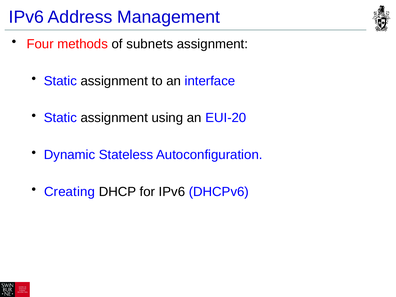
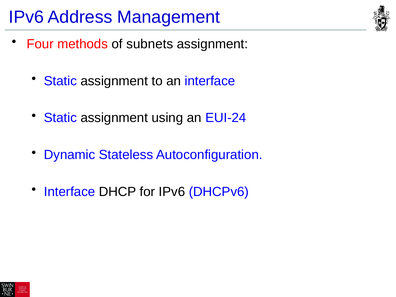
EUI-20: EUI-20 -> EUI-24 (226, 118)
Creating: Creating -> Interface (70, 192)
